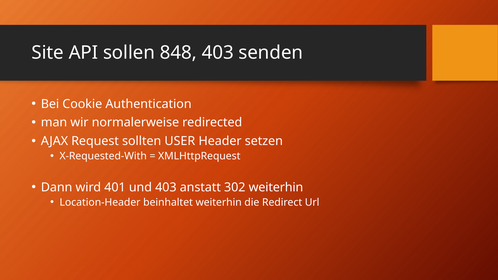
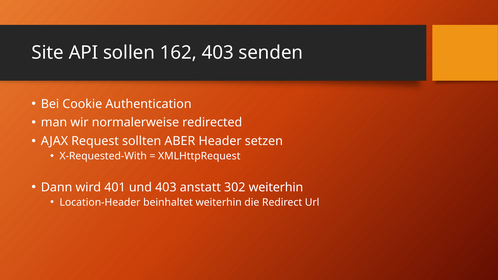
848: 848 -> 162 (178, 53)
USER: USER -> ABER (180, 141)
